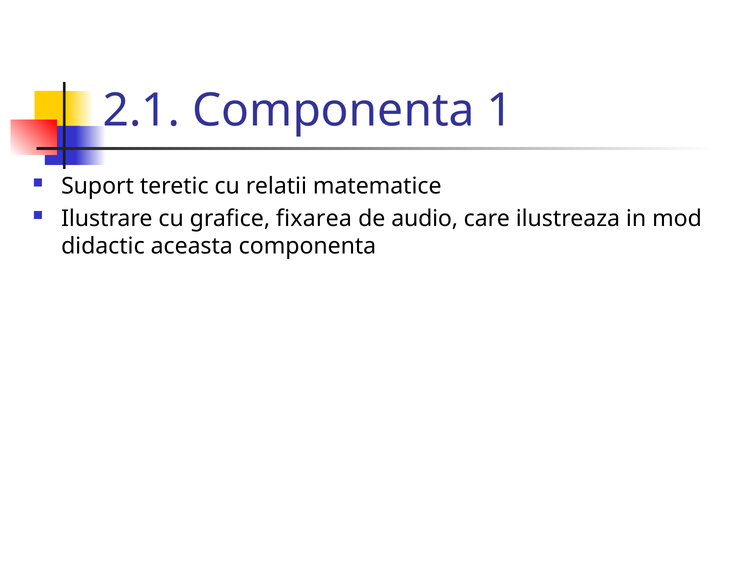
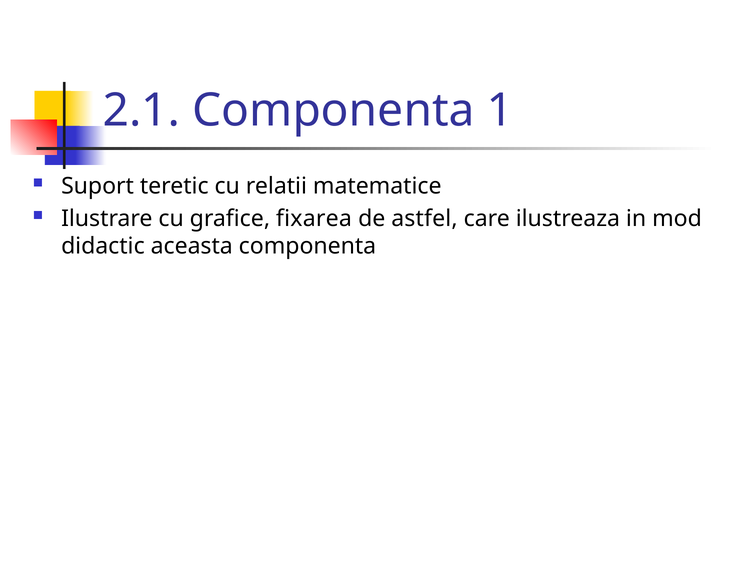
audio: audio -> astfel (424, 218)
